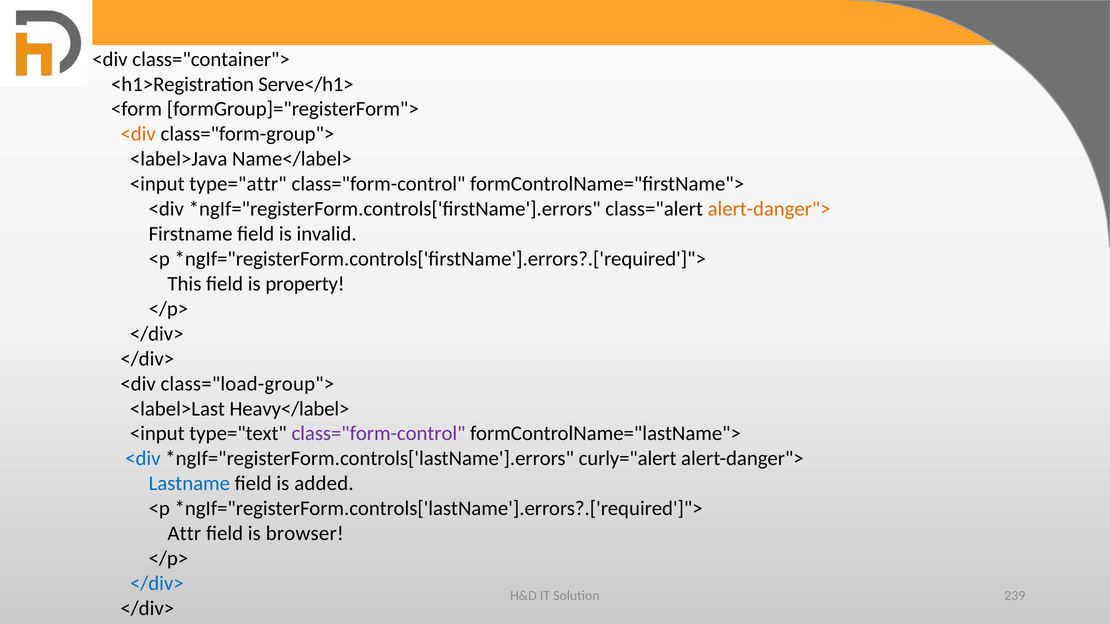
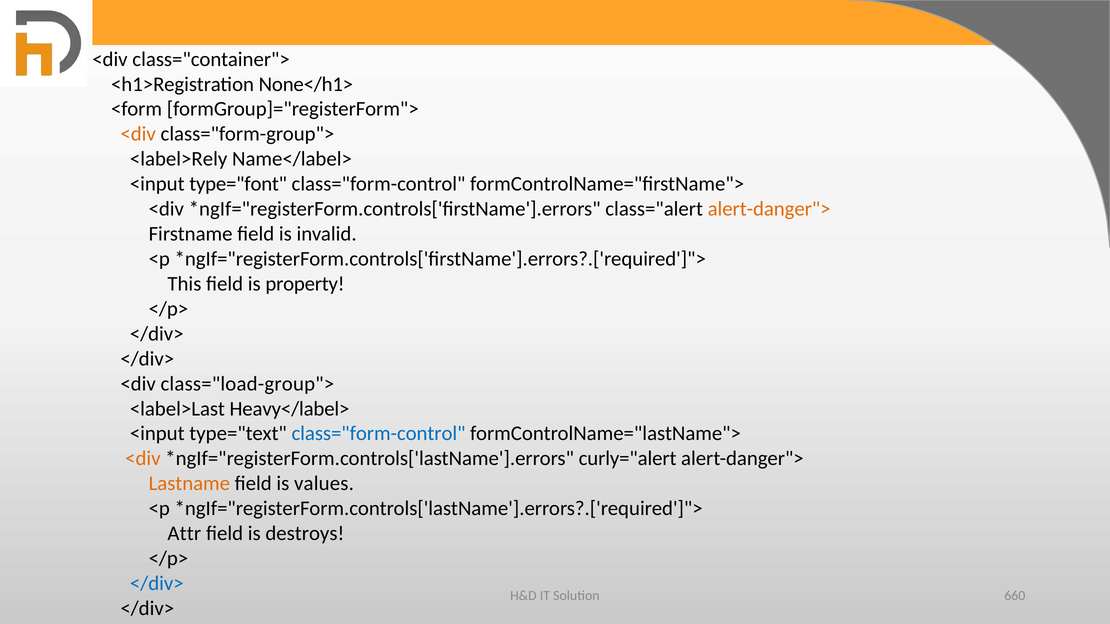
Serve</h1>: Serve</h1> -> None</h1> (306, 84)
<label>Java: <label>Java -> <label>Rely (179, 159)
type="attr: type="attr -> type="font (238, 184)
class="form-control colour: purple -> blue (378, 434)
<div colour: blue -> orange (143, 459)
Lastname colour: blue -> orange (189, 484)
added: added -> values (324, 484)
browser: browser -> destroys (305, 534)
239: 239 -> 660 (1015, 596)
